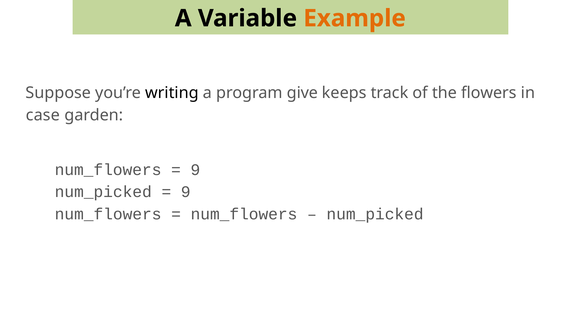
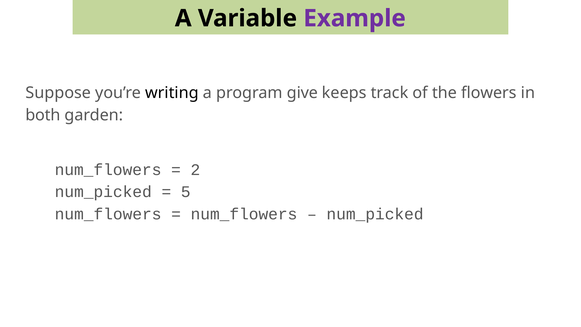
Example colour: orange -> purple (355, 18)
case: case -> both (43, 115)
9: 9 -> 2 (195, 170)
9: 9 -> 5 (186, 192)
